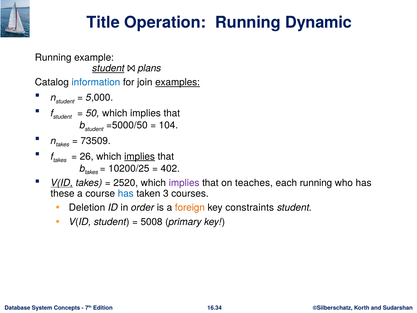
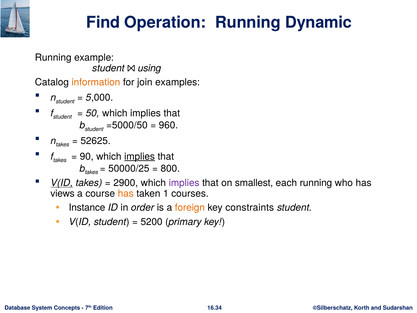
Title: Title -> Find (103, 22)
student underline: present -> none (108, 68)
plans: plans -> using (149, 68)
information colour: blue -> orange (96, 82)
examples underline: present -> none (178, 82)
104: 104 -> 960 (168, 125)
73509: 73509 -> 52625 (96, 141)
26: 26 -> 90 (87, 156)
10200/25: 10200/25 -> 50000/25 (129, 168)
402: 402 -> 800 (170, 168)
2520: 2520 -> 2900 (126, 183)
teaches: teaches -> smallest (254, 183)
these: these -> views (63, 193)
has colour: blue -> orange (126, 193)
3: 3 -> 1 (166, 193)
Deletion: Deletion -> Instance (87, 208)
5008: 5008 -> 5200 (152, 222)
